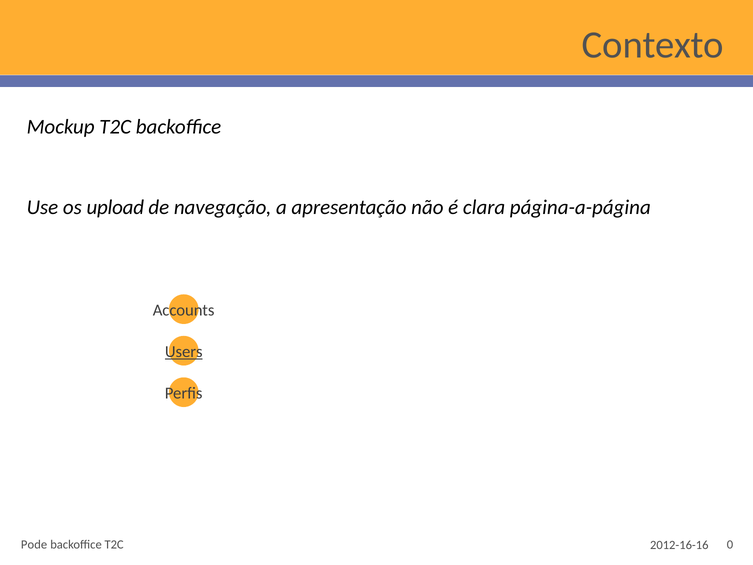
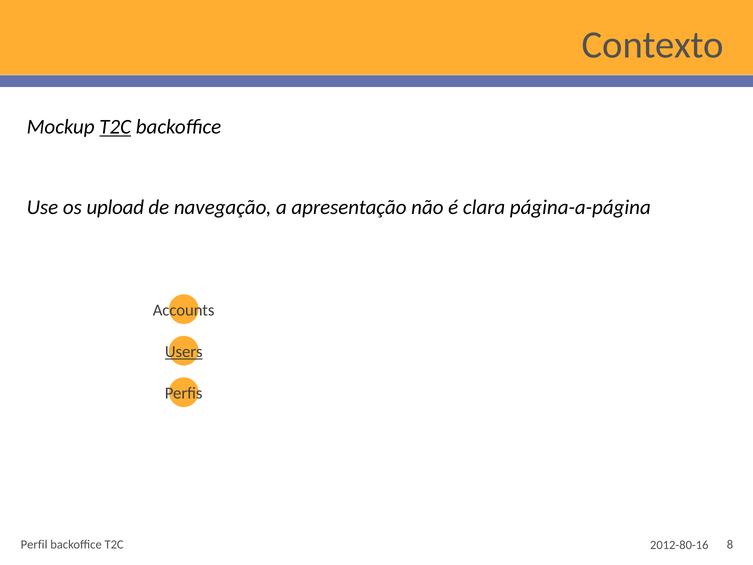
T2C underline: none -> present (115, 127)
Pode: Pode -> Perfil (34, 544)
0: 0 -> 8 (730, 544)
2012-16-16: 2012-16-16 -> 2012-80-16 (679, 545)
